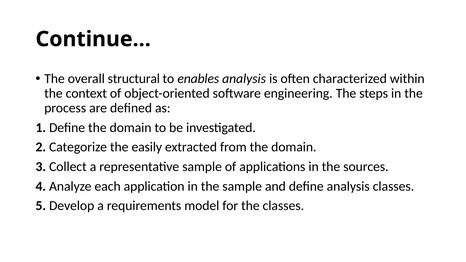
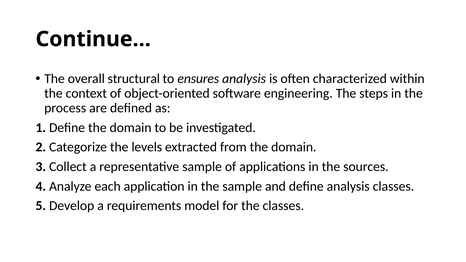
enables: enables -> ensures (198, 79)
easily: easily -> levels (147, 147)
